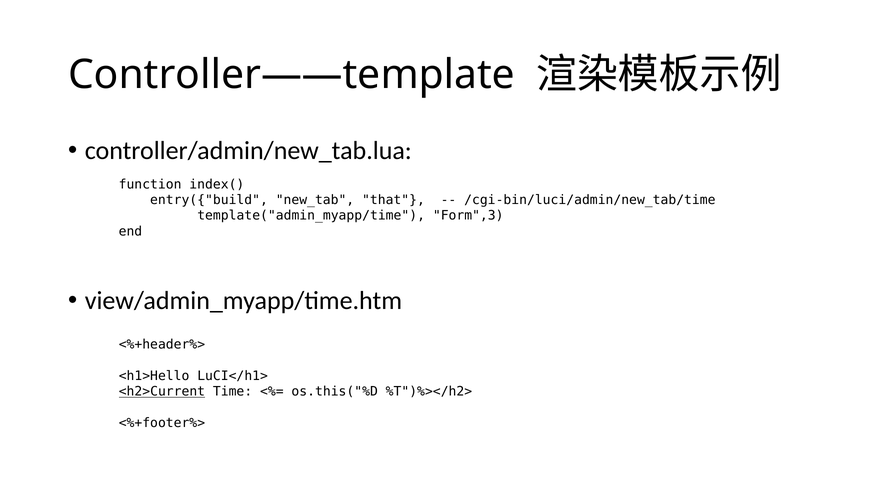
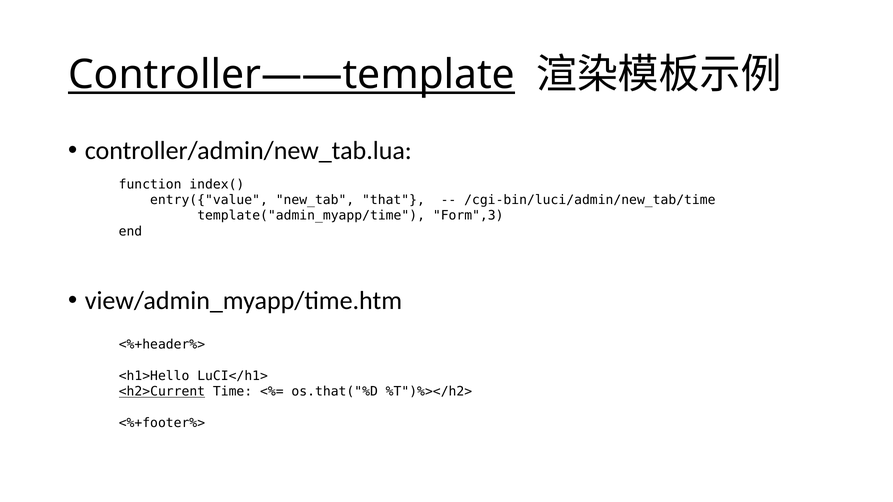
Controller——template underline: none -> present (292, 75)
entry({"build: entry({"build -> entry({"value (209, 200)
os.this("%D: os.this("%D -> os.that("%D (335, 392)
